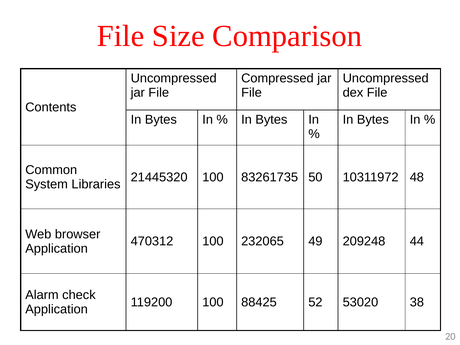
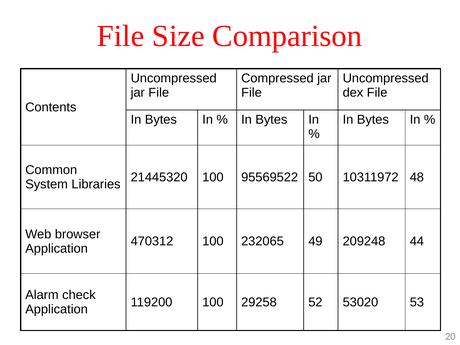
83261735: 83261735 -> 95569522 (270, 177)
88425: 88425 -> 29258 (259, 302)
38: 38 -> 53 (417, 302)
